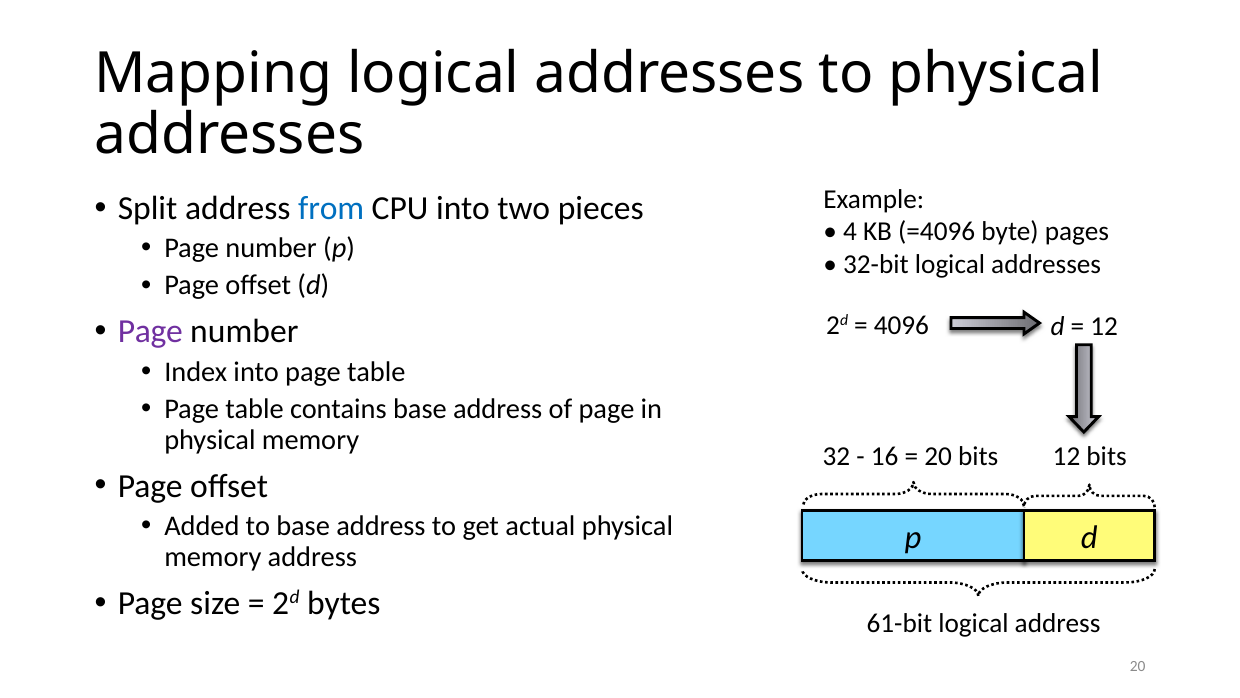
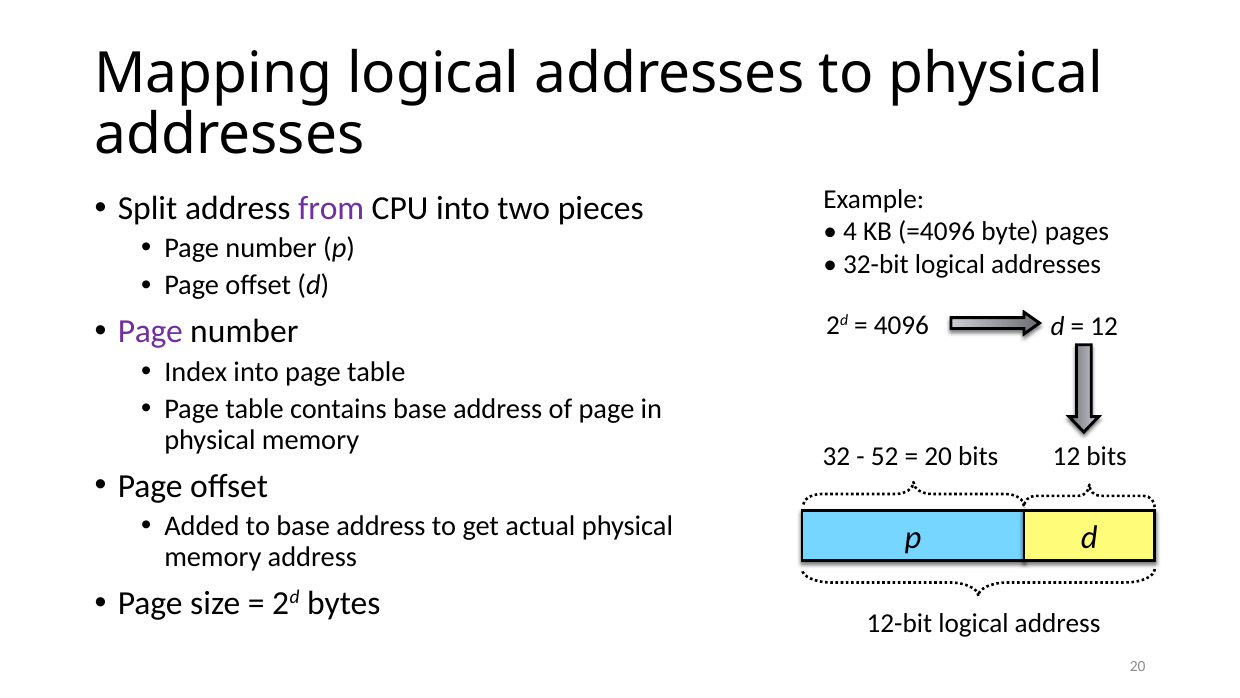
from colour: blue -> purple (331, 208)
16: 16 -> 52 (885, 456)
61-bit: 61-bit -> 12-bit (899, 623)
